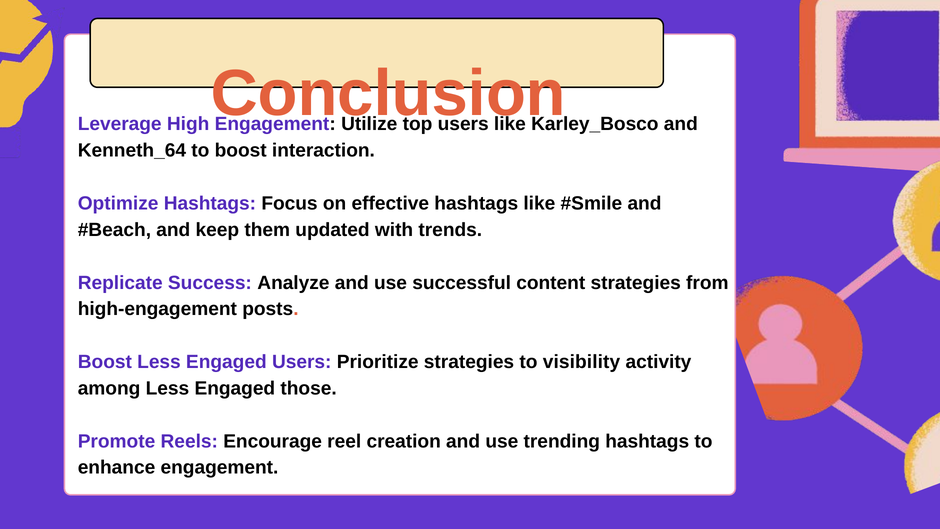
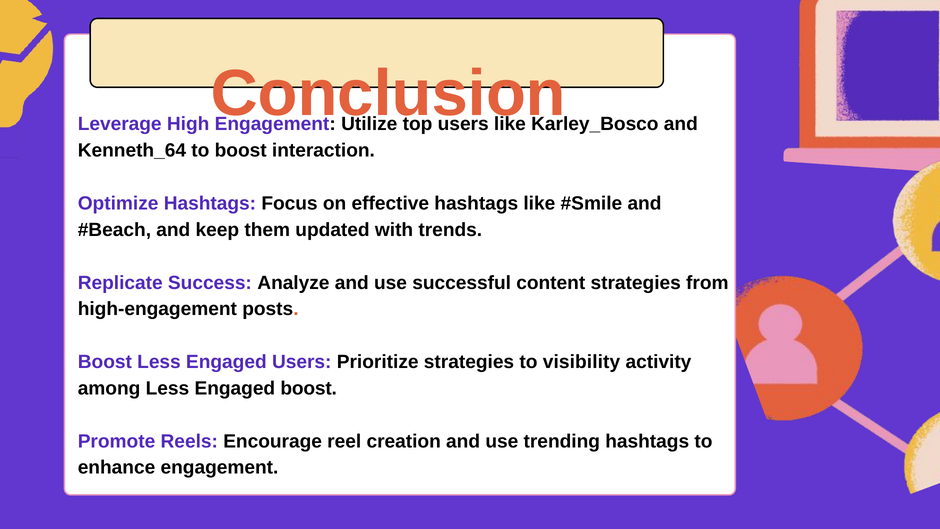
Engaged those: those -> boost (309, 388)
